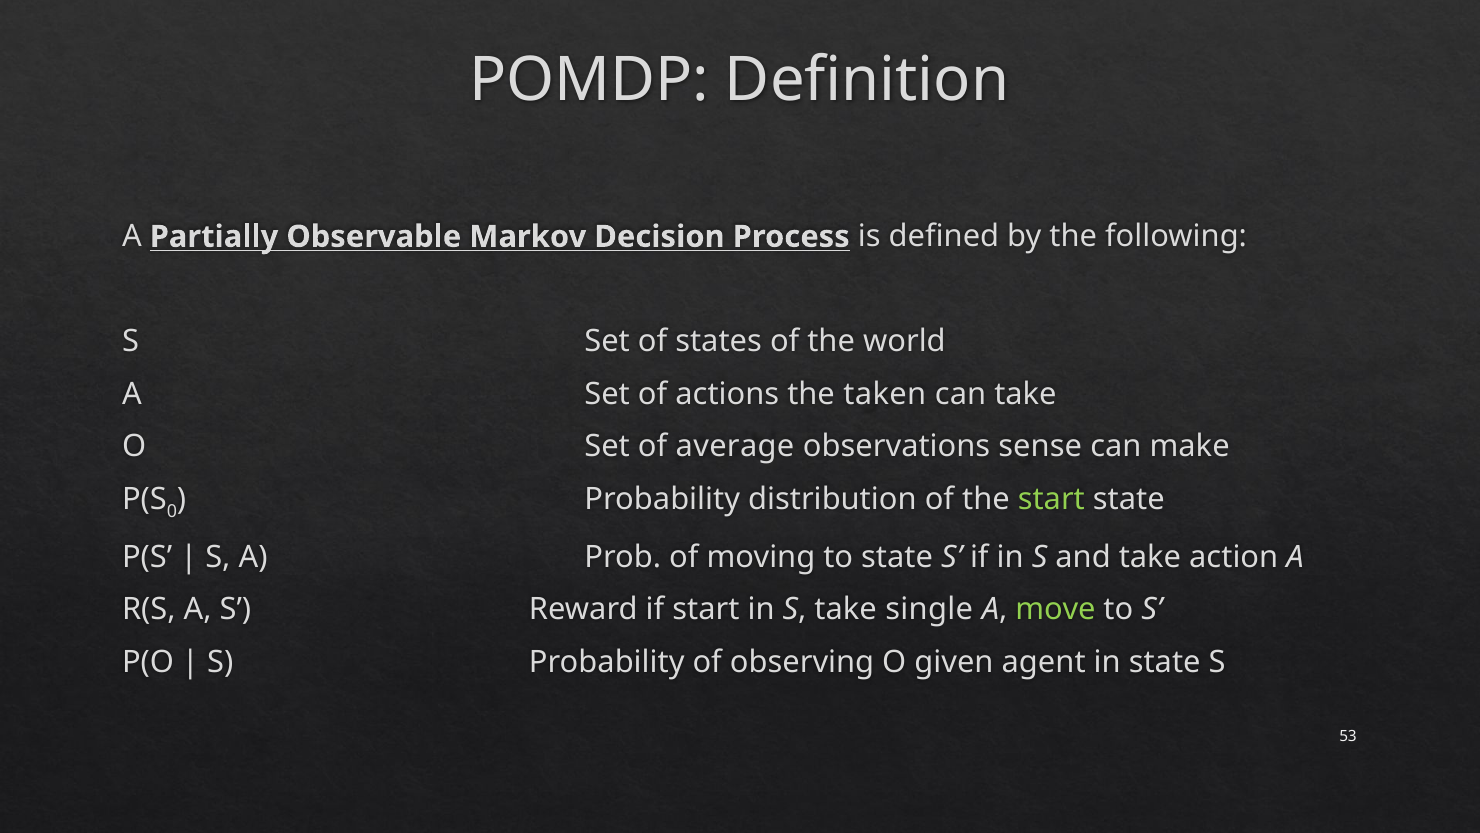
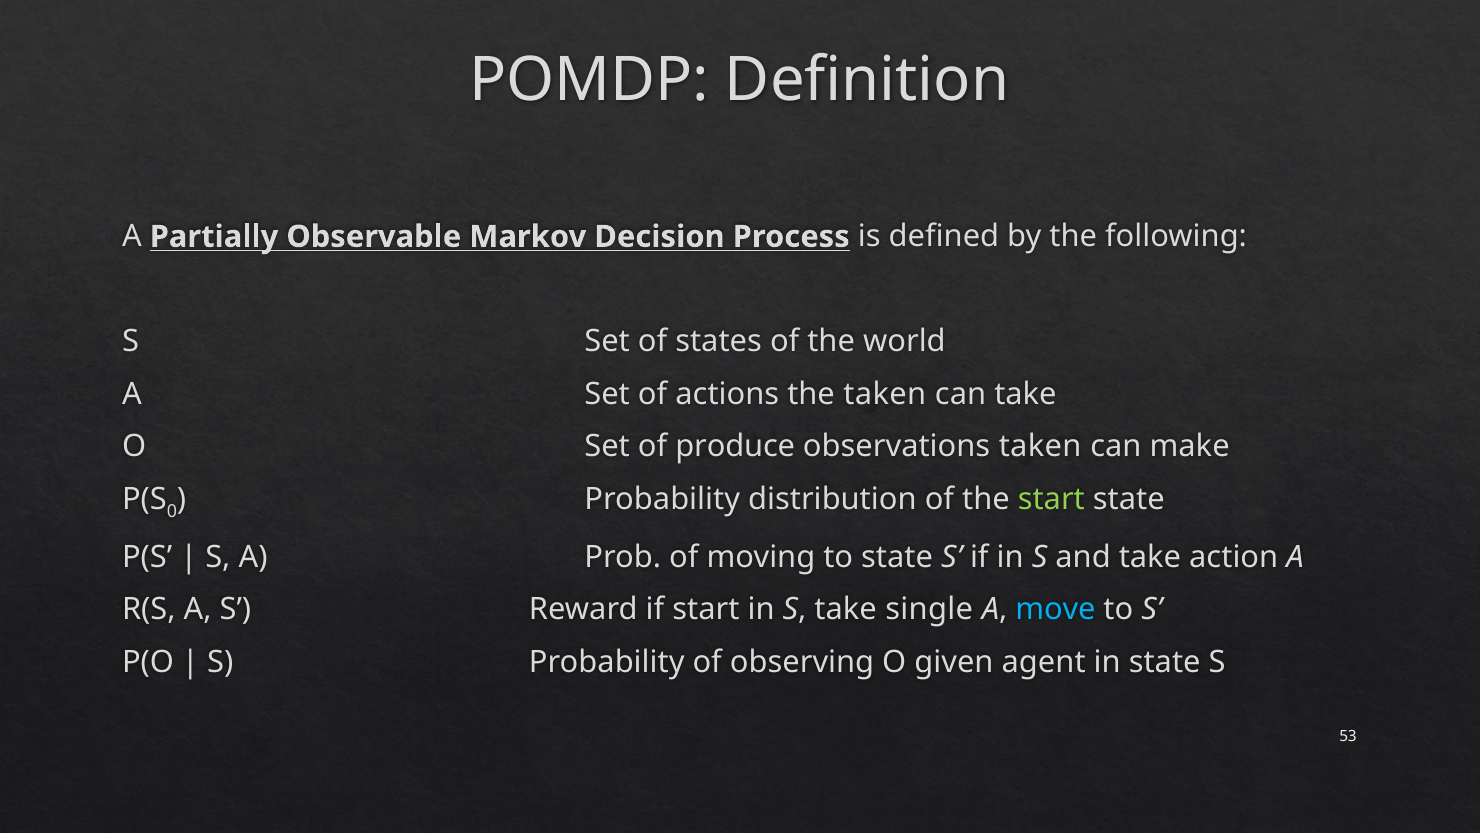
average: average -> produce (735, 446)
observations sense: sense -> taken (1040, 446)
move colour: light green -> light blue (1055, 609)
